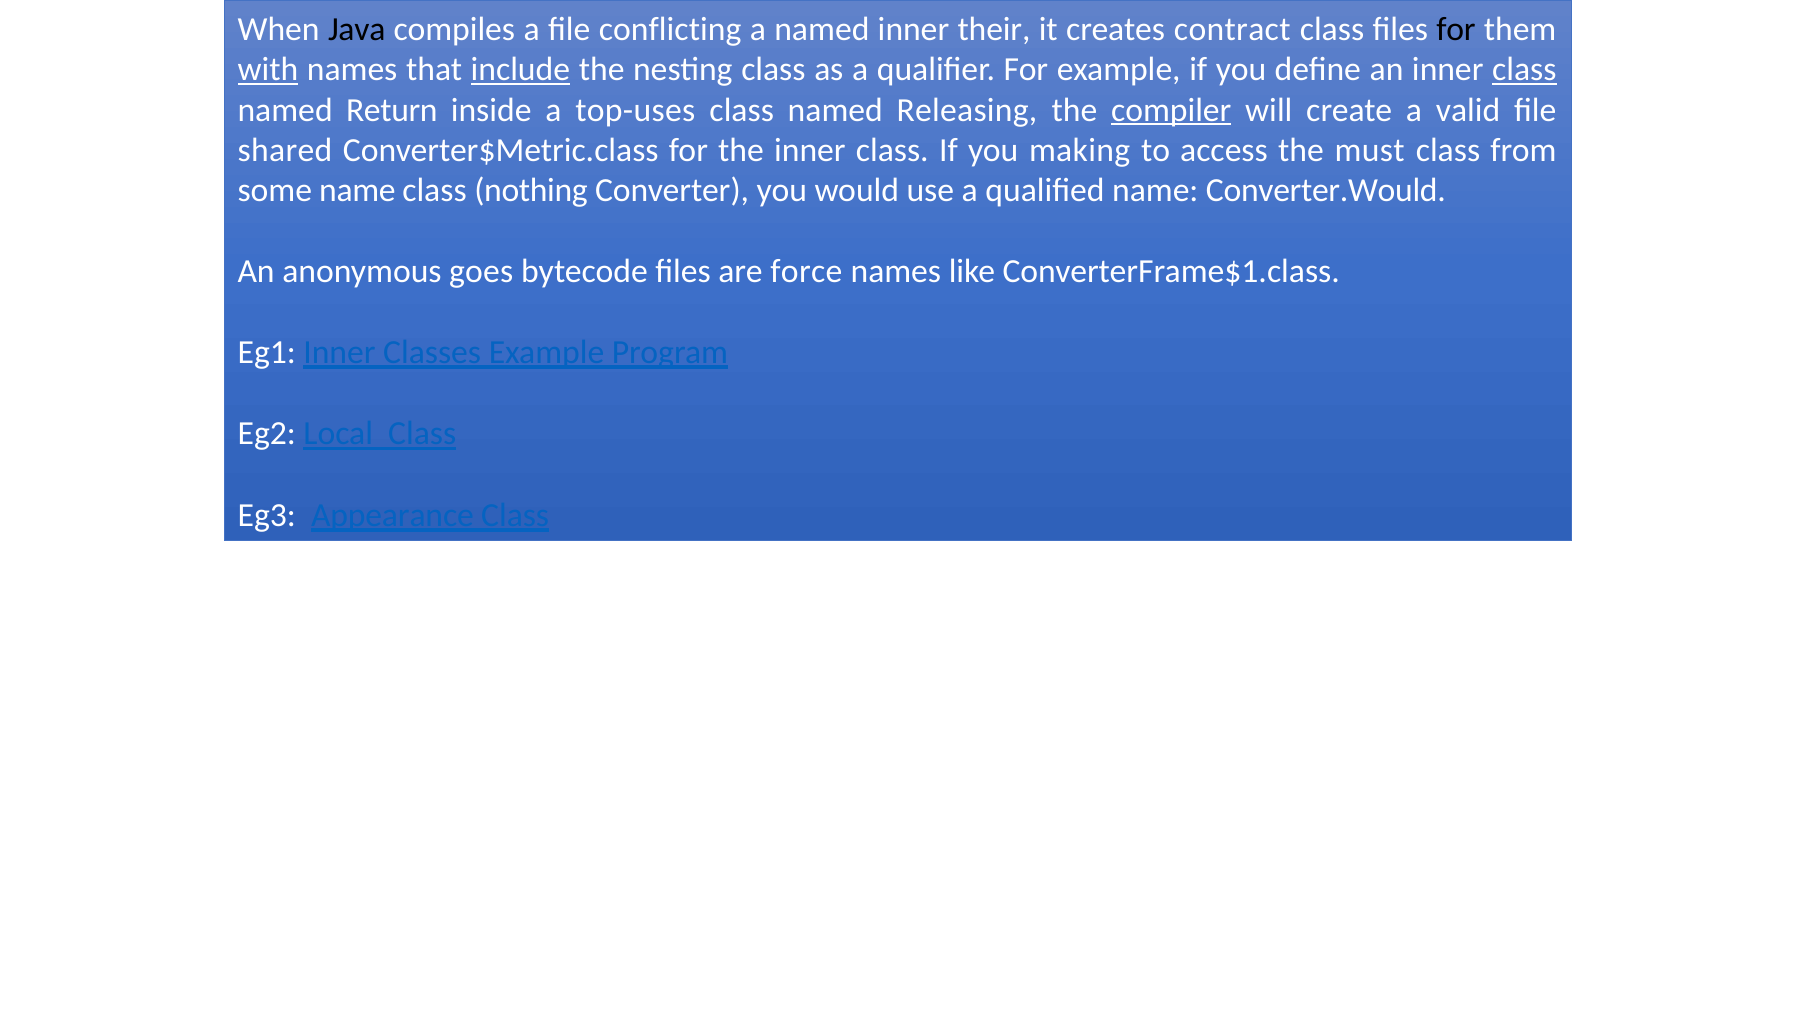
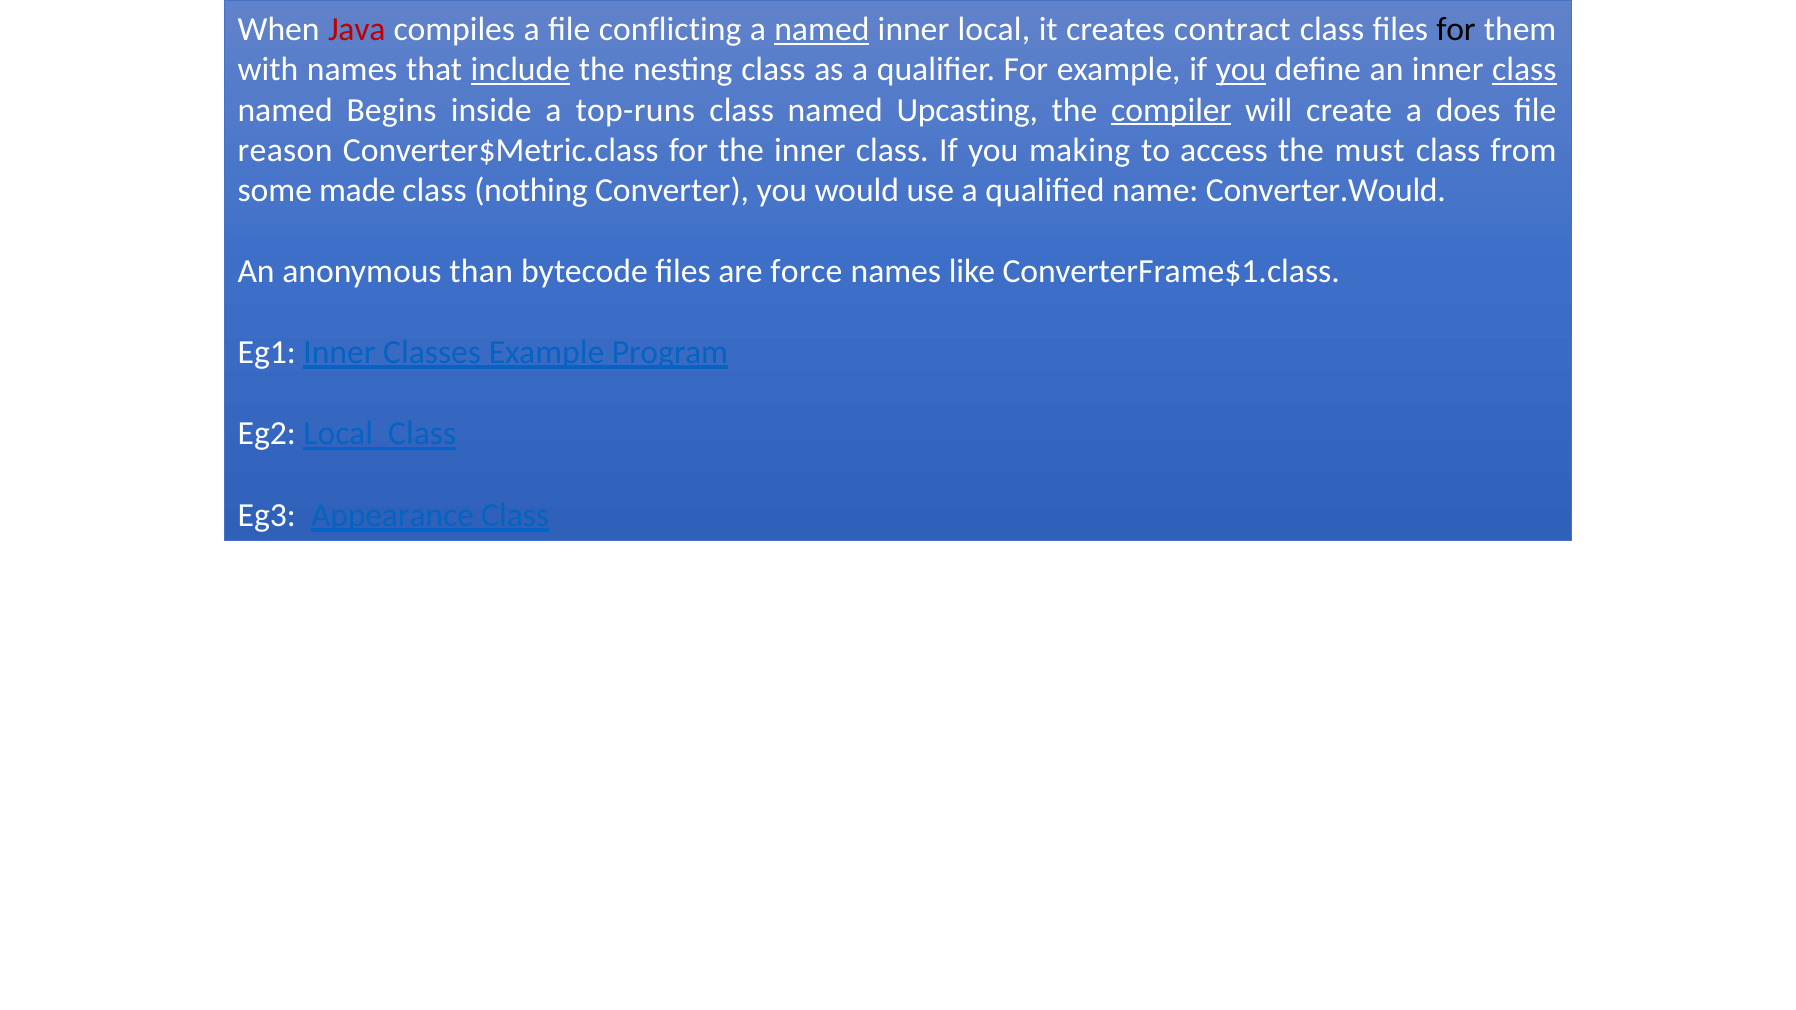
Java colour: black -> red (357, 29)
named underline: none -> present (822, 29)
inner their: their -> local (994, 29)
with underline: present -> none (268, 70)
you underline: none -> present (1241, 70)
Return: Return -> Begins (392, 110)
top-uses: top-uses -> top-runs (635, 110)
Releasing: Releasing -> Upcasting (967, 110)
valid: valid -> does (1468, 110)
shared: shared -> reason (285, 150)
some name: name -> made (357, 191)
goes: goes -> than (481, 272)
